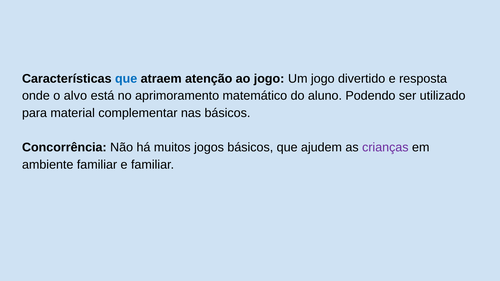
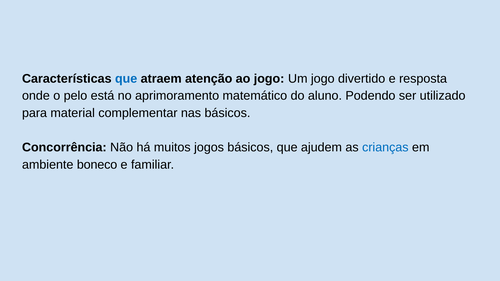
alvo: alvo -> pelo (75, 96)
crianças colour: purple -> blue (385, 148)
ambiente familiar: familiar -> boneco (97, 165)
